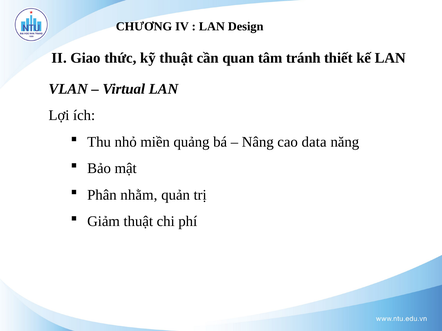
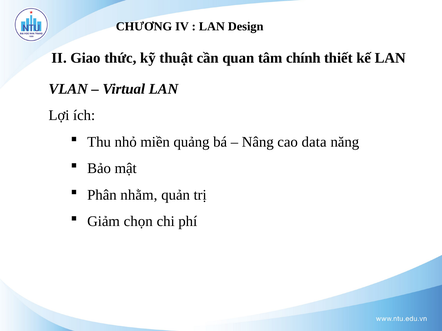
tránh: tránh -> chính (303, 58)
Giảm thuật: thuật -> chọn (138, 222)
